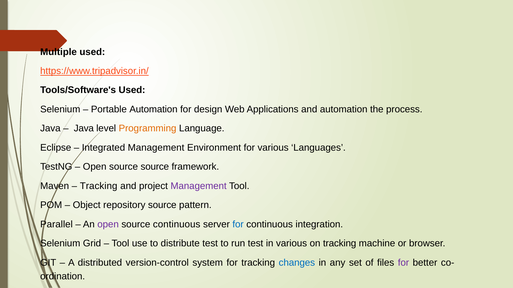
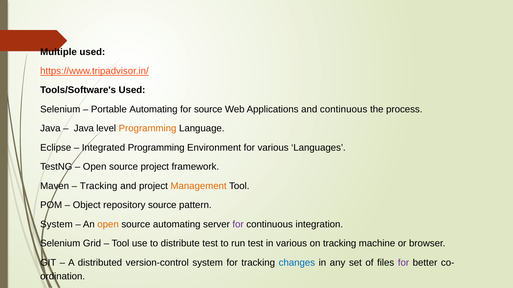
Portable Automation: Automation -> Automating (153, 110)
for design: design -> source (208, 110)
and automation: automation -> continuous (344, 110)
Integrated Management: Management -> Programming (156, 148)
source source: source -> project (155, 167)
Management colour: purple -> orange (199, 186)
Parallel: Parallel -> System (56, 225)
open colour: purple -> orange (108, 225)
source continuous: continuous -> automating (177, 225)
for colour: blue -> purple (238, 225)
